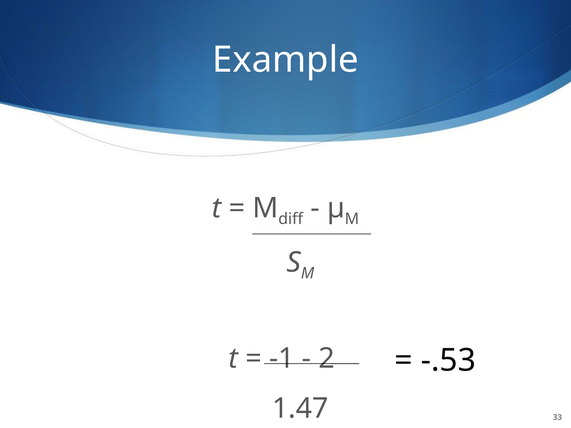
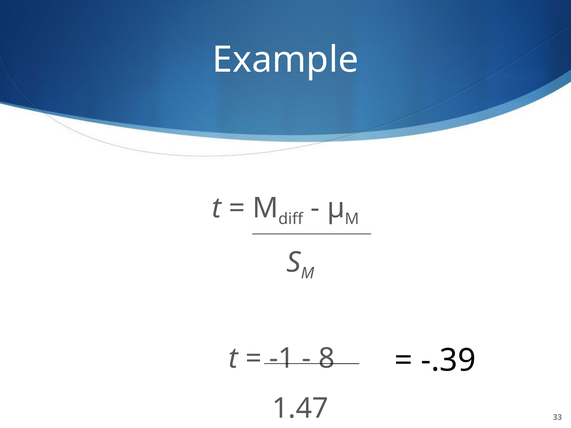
2: 2 -> 8 (327, 359)
-.53: -.53 -> -.39 (448, 361)
